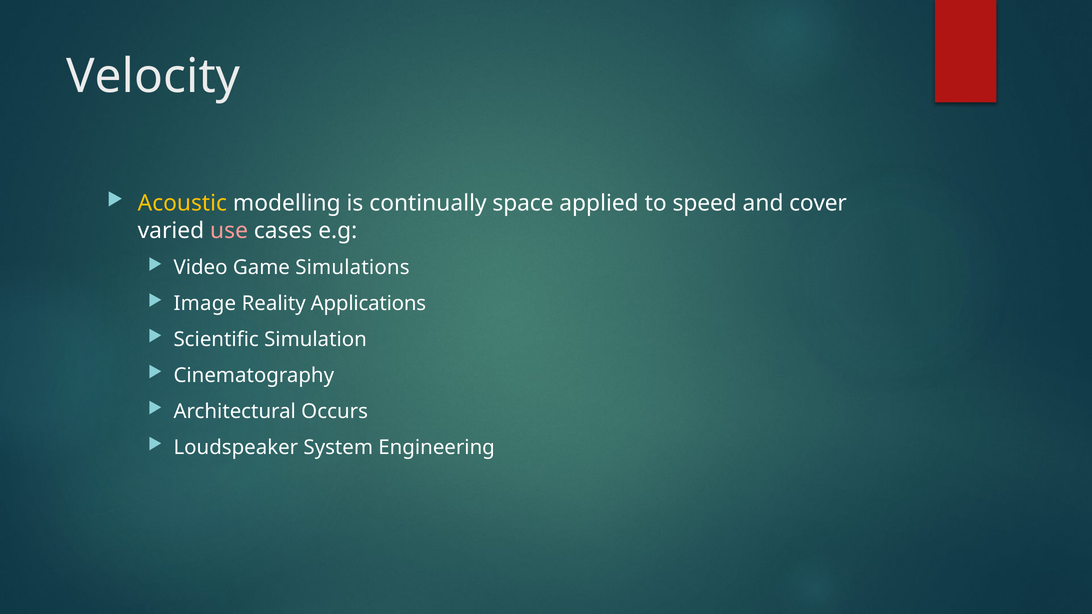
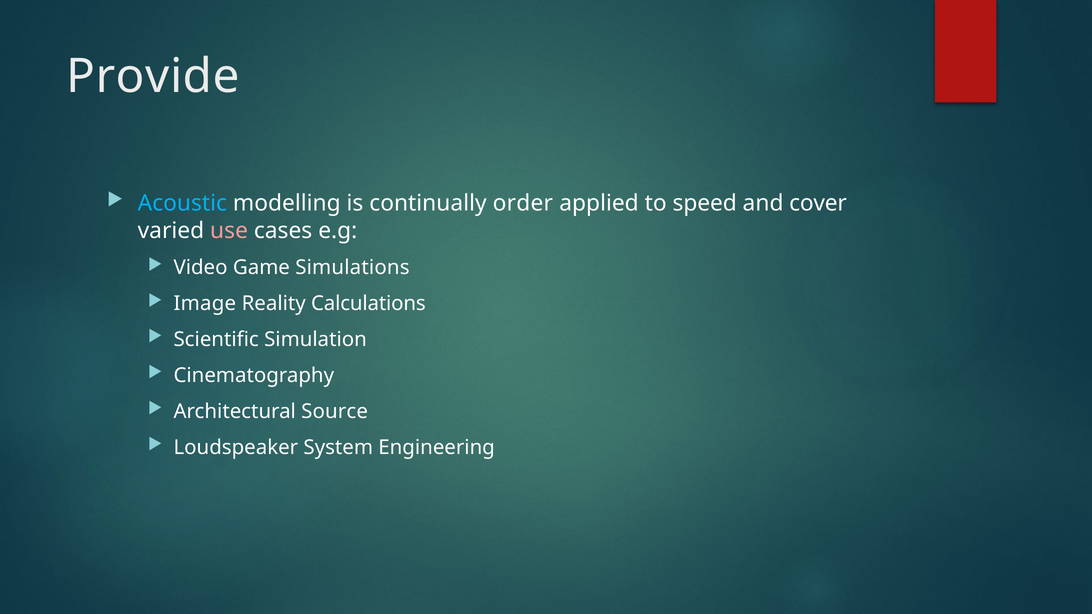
Velocity: Velocity -> Provide (153, 77)
Acoustic colour: yellow -> light blue (182, 203)
space: space -> order (523, 203)
Applications: Applications -> Calculations (368, 304)
Occurs: Occurs -> Source (335, 412)
